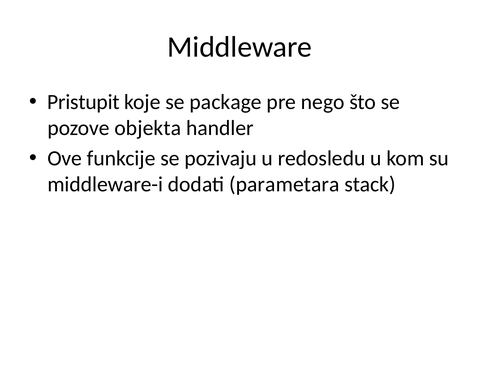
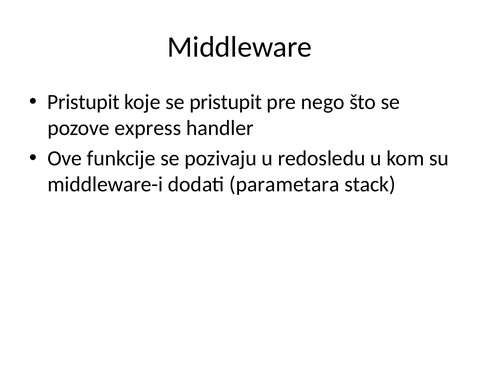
se package: package -> pristupit (226, 102)
objekta: objekta -> express (148, 128)
